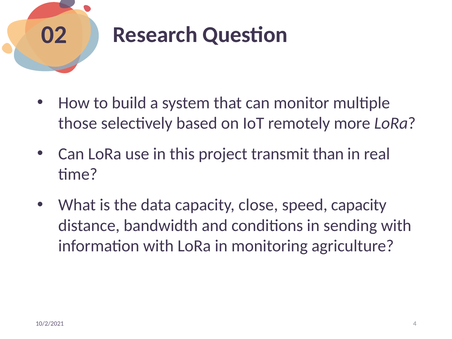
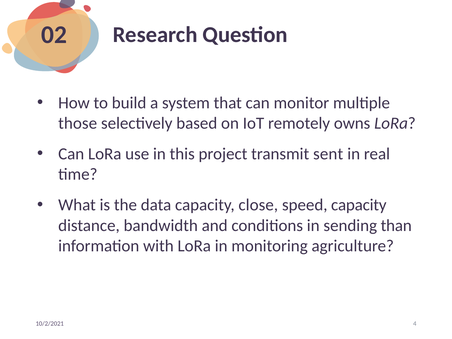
more: more -> owns (352, 123)
than: than -> sent (328, 154)
sending with: with -> than (396, 225)
